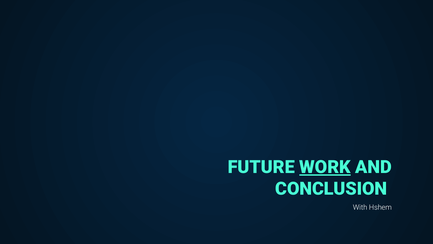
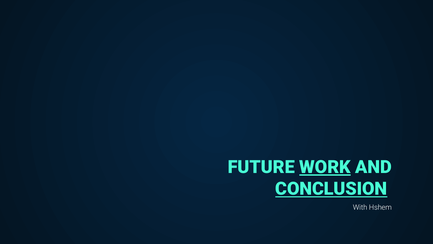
CONCLUSION underline: none -> present (331, 189)
